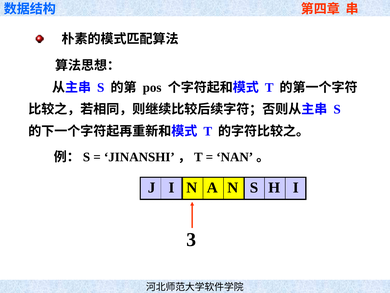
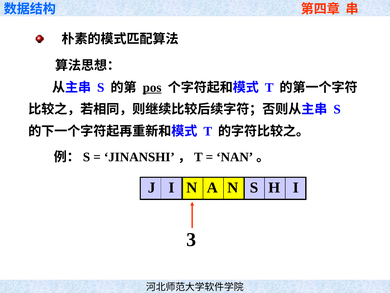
pos underline: none -> present (152, 87)
